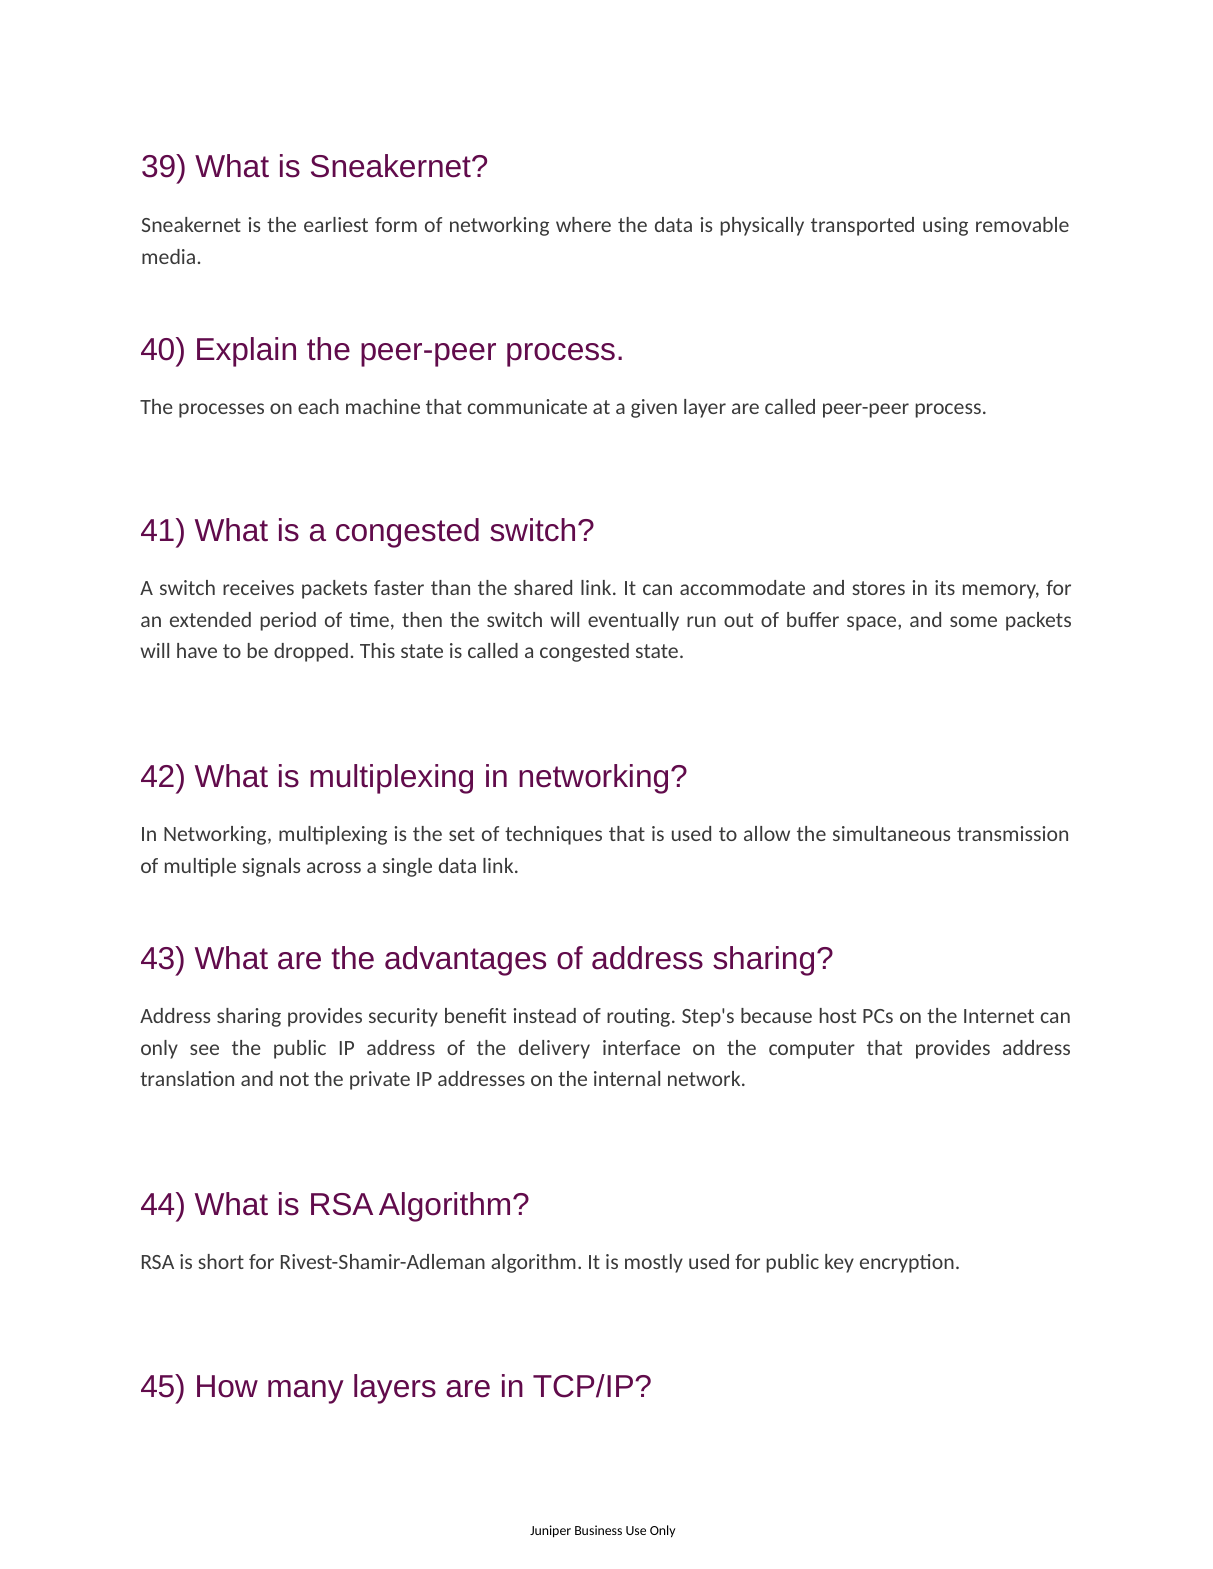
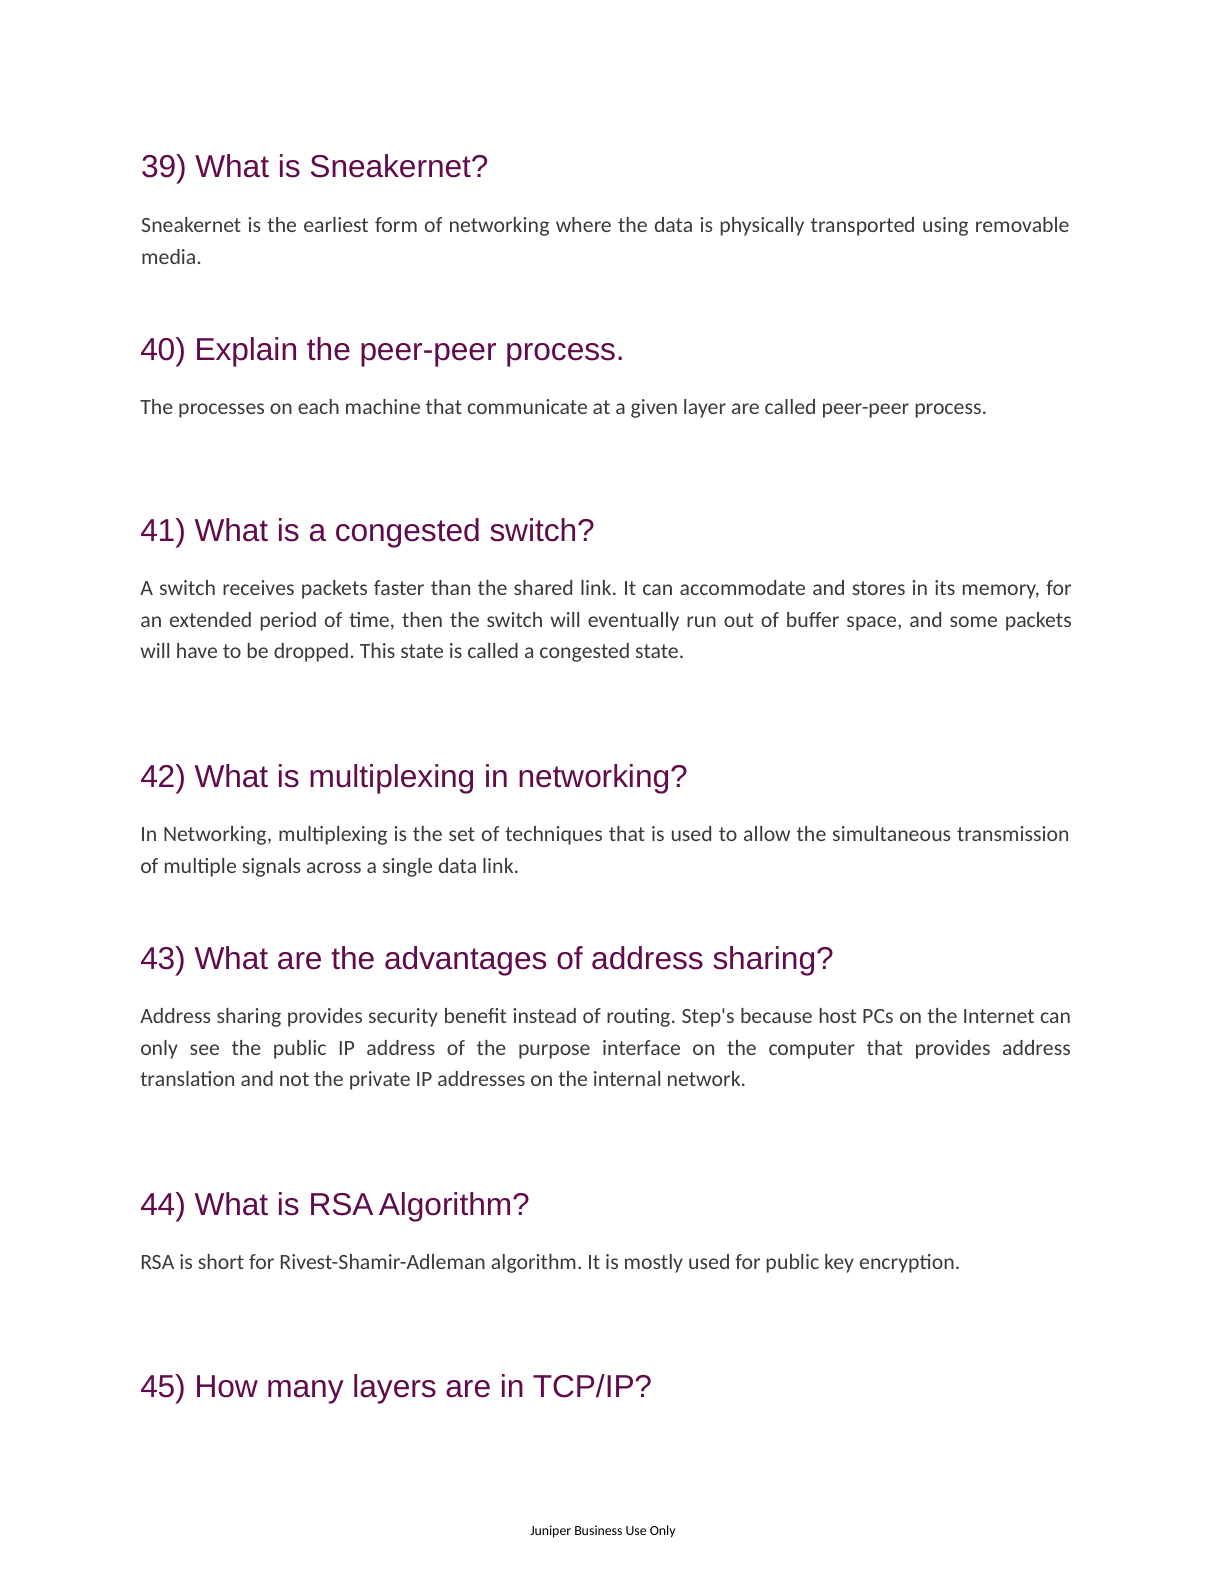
delivery: delivery -> purpose (554, 1049)
